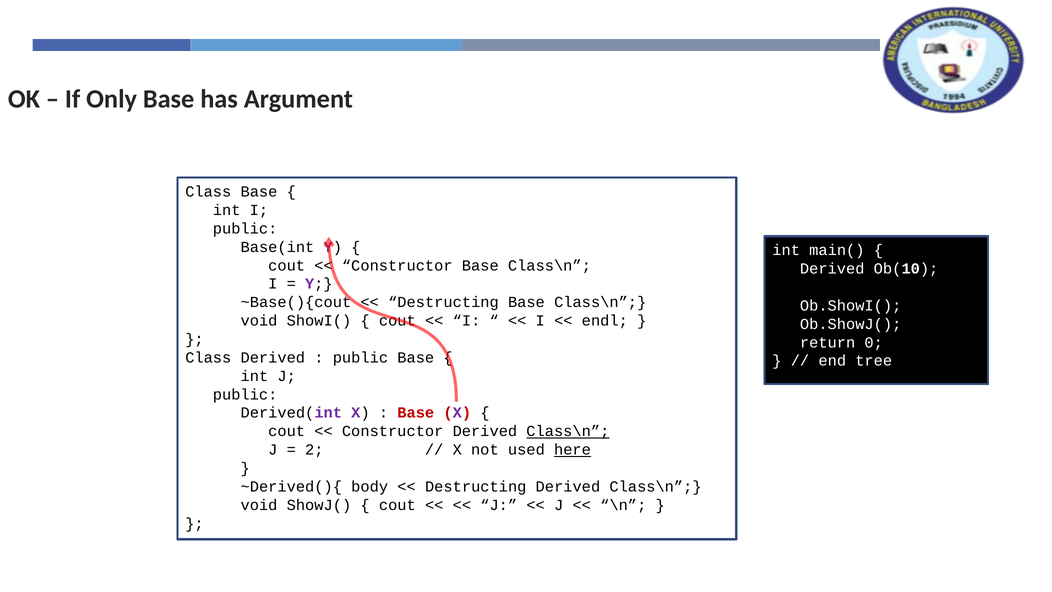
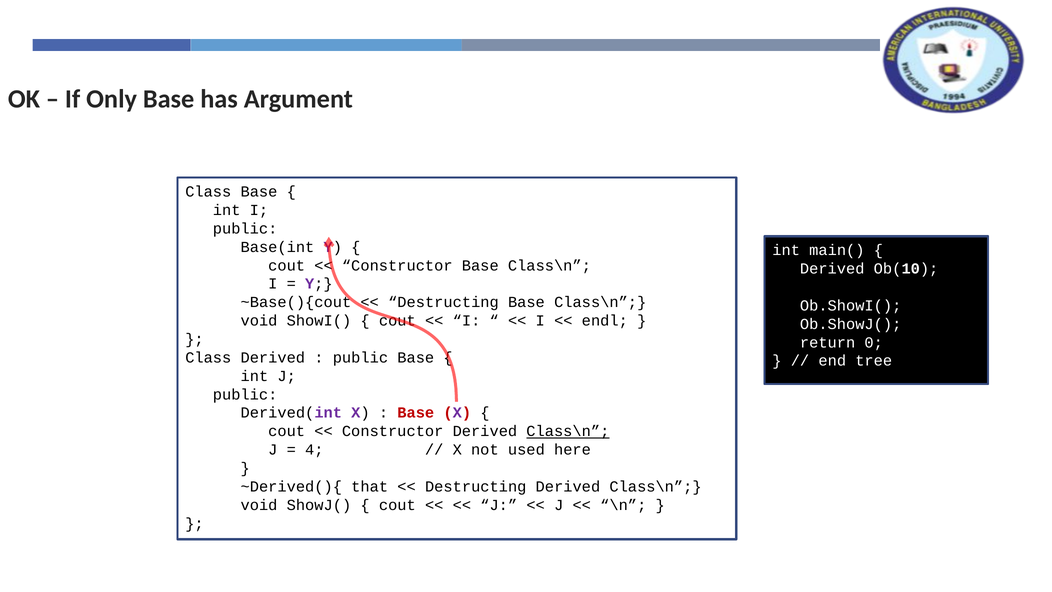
2: 2 -> 4 (314, 450)
here underline: present -> none (572, 450)
body: body -> that (370, 486)
